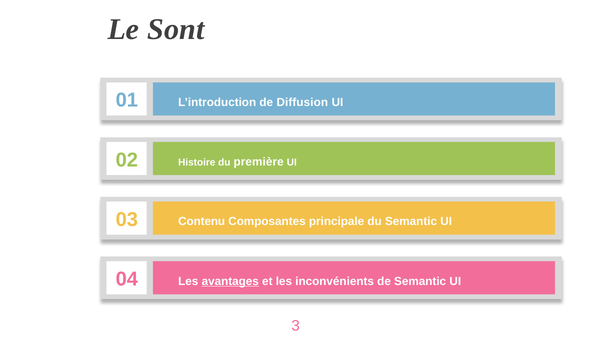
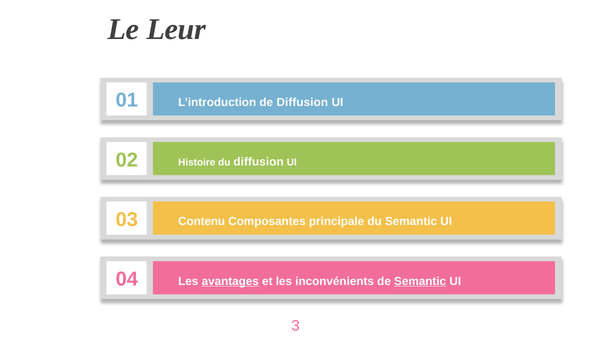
Sont: Sont -> Leur (176, 29)
du première: première -> diffusion (259, 162)
Semantic underline: none -> present (420, 281)
